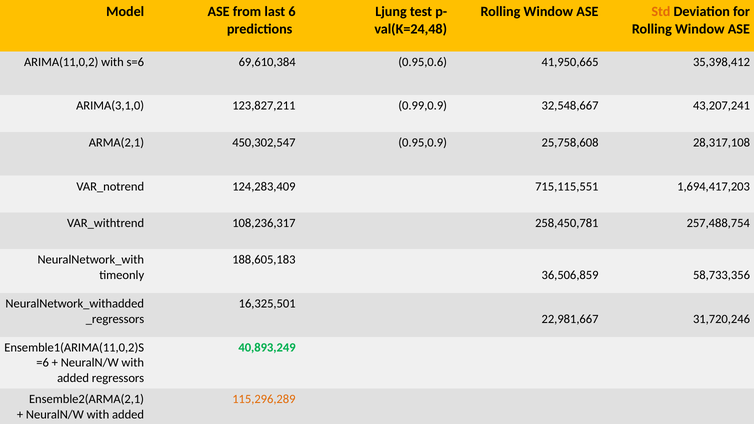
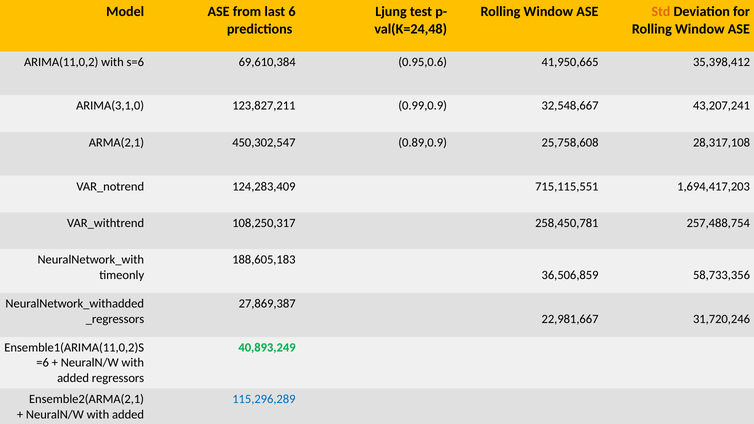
0.95,0.9: 0.95,0.9 -> 0.89,0.9 (423, 143)
108,236,317: 108,236,317 -> 108,250,317 (264, 223)
16,325,501: 16,325,501 -> 27,869,387 (267, 304)
115,296,289 colour: orange -> blue (264, 399)
